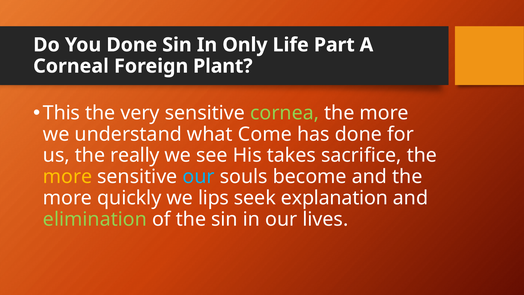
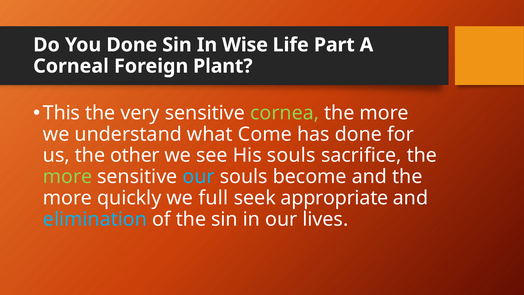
Only: Only -> Wise (245, 45)
really: really -> other (135, 155)
His takes: takes -> souls (291, 155)
more colour: yellow -> light green (68, 177)
lips: lips -> full (213, 198)
explanation: explanation -> appropriate (334, 198)
elimination colour: light green -> light blue (95, 219)
